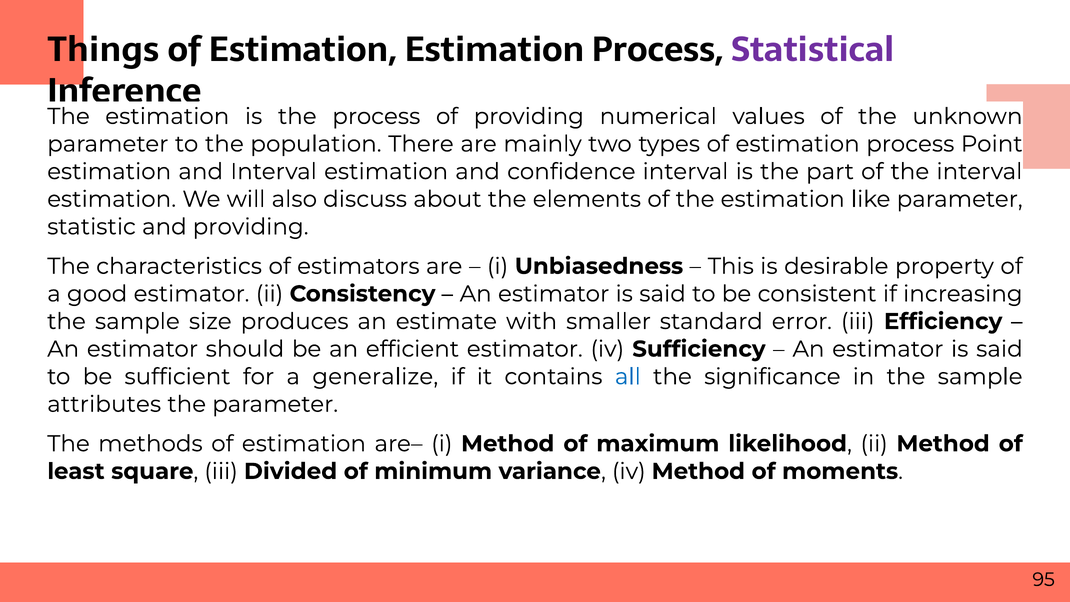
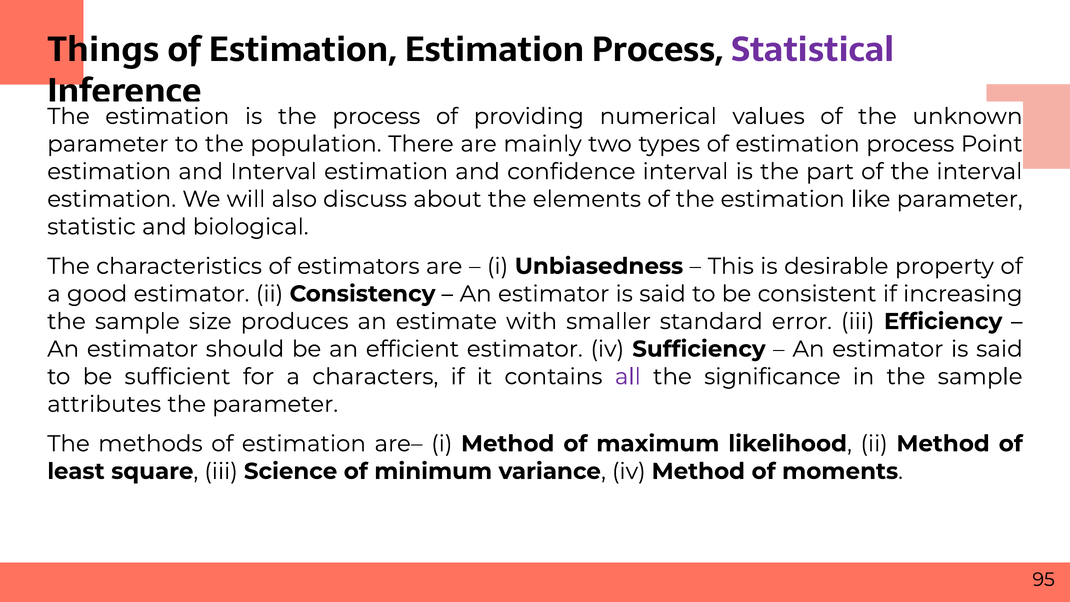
and providing: providing -> biological (251, 227)
generalize: generalize -> characters (375, 377)
all colour: blue -> purple (628, 377)
Divided: Divided -> Science (291, 471)
